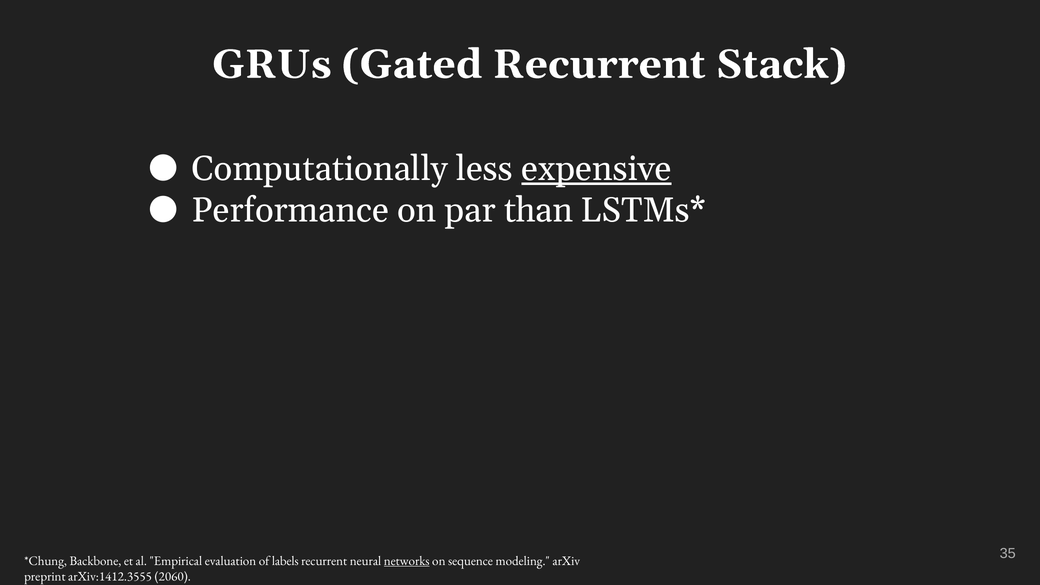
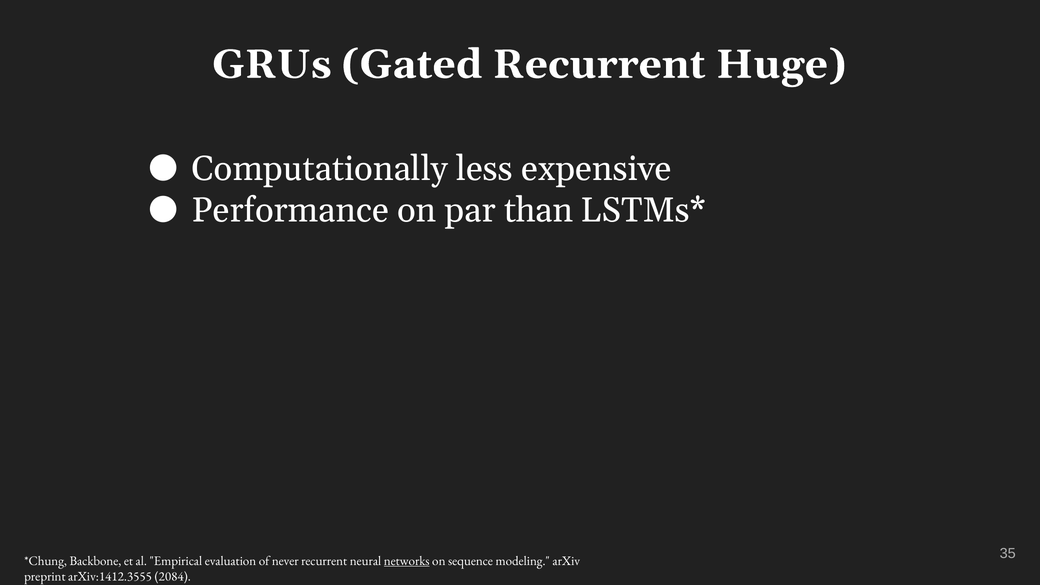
Stack: Stack -> Huge (781, 64)
expensive underline: present -> none (596, 169)
labels: labels -> never (285, 561)
2060: 2060 -> 2084 (173, 576)
